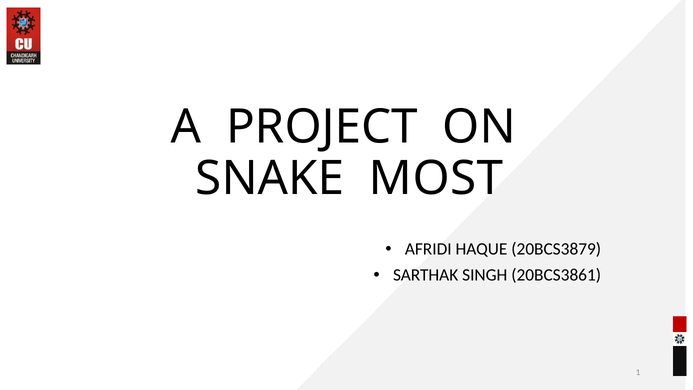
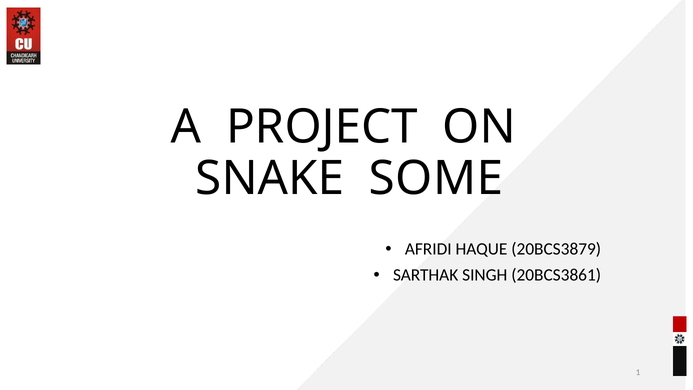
MOST: MOST -> SOME (436, 179)
